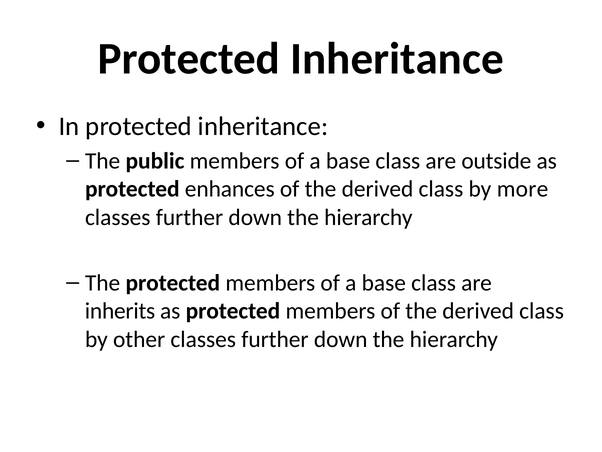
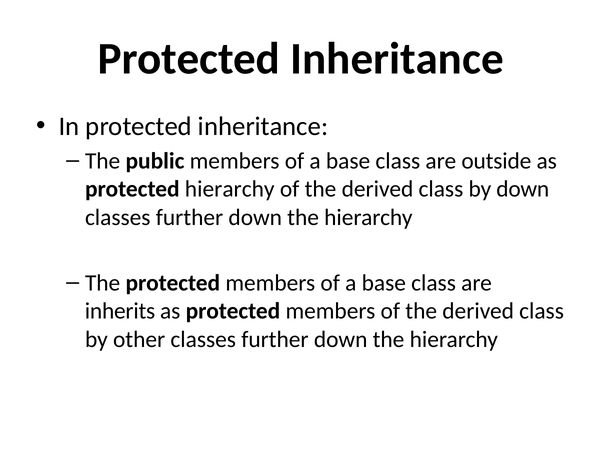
protected enhances: enhances -> hierarchy (230, 189)
by more: more -> down (523, 189)
